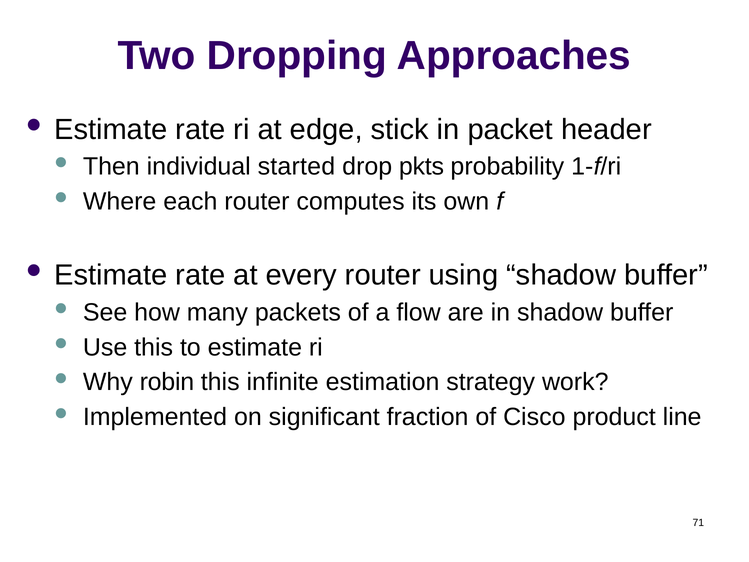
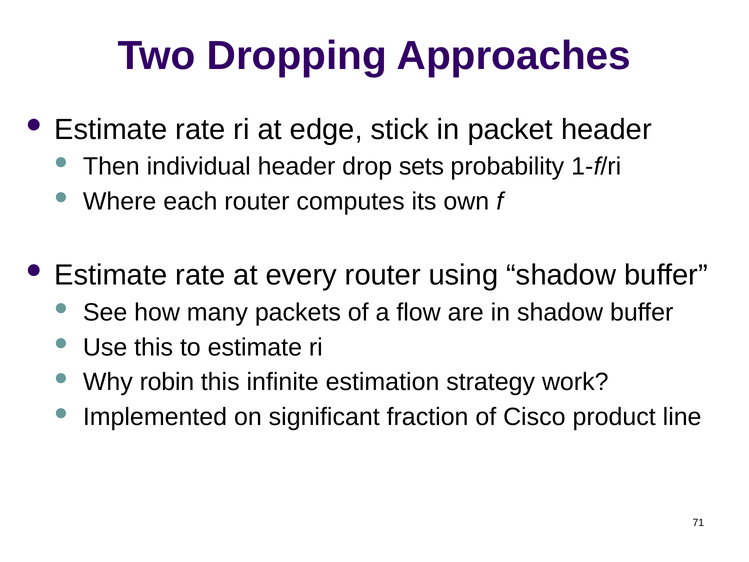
individual started: started -> header (297, 167)
pkts: pkts -> sets (421, 167)
